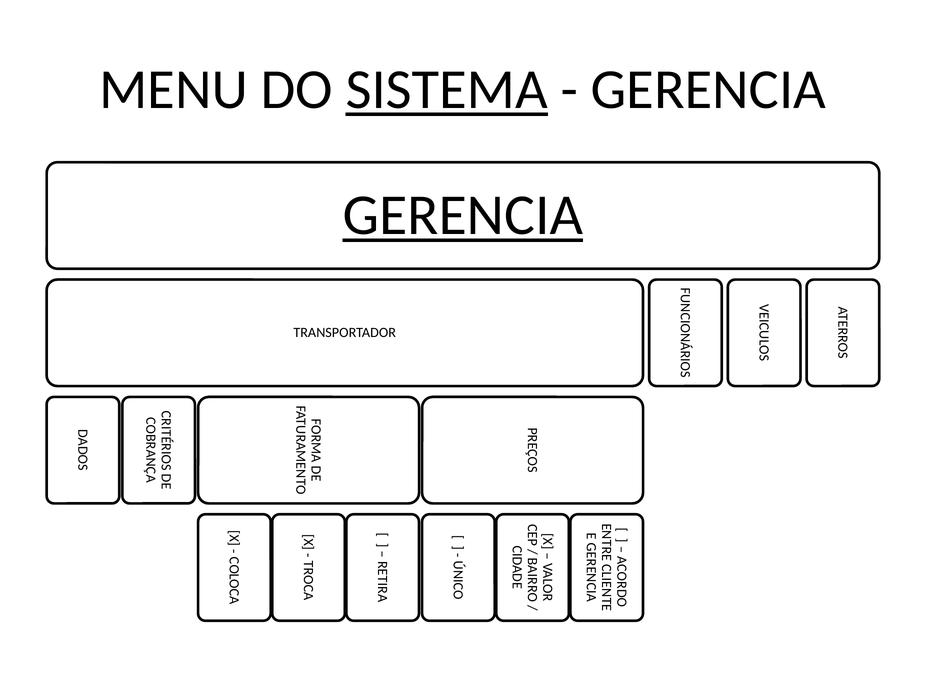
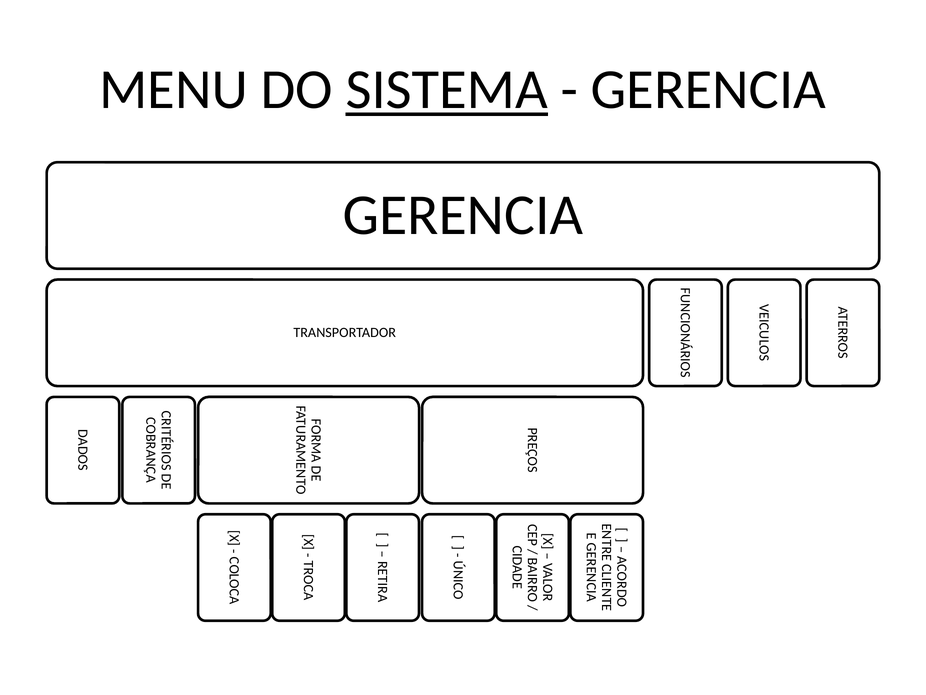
GERENCIA underline: present -> none (463, 215)
